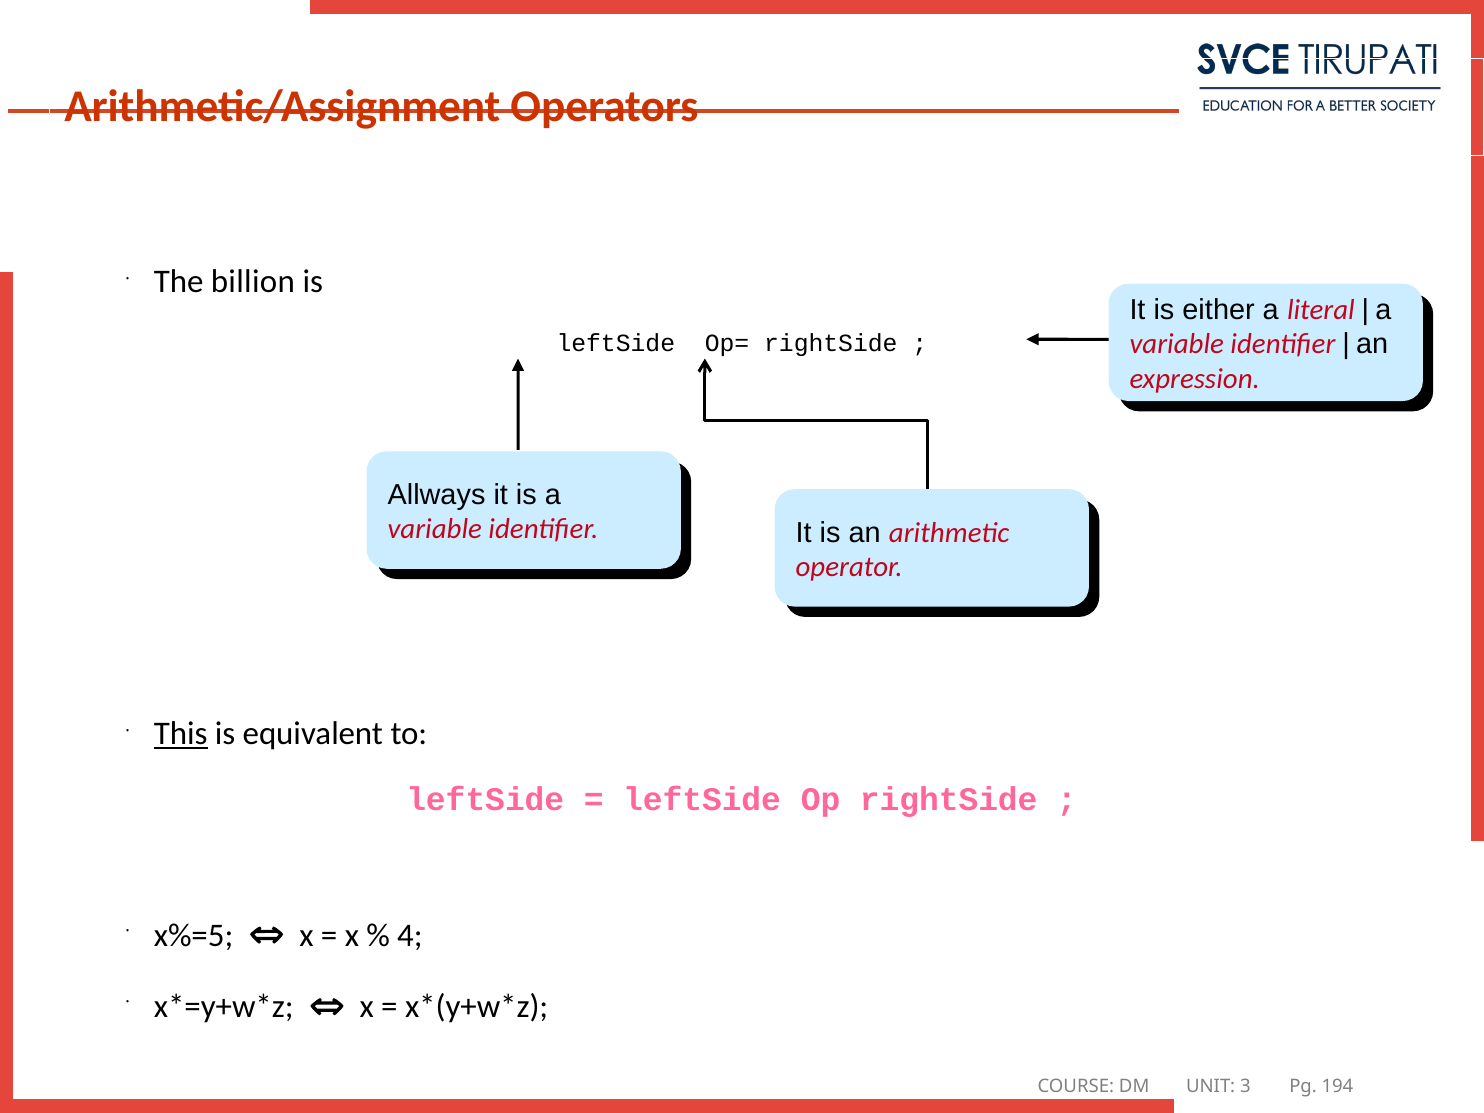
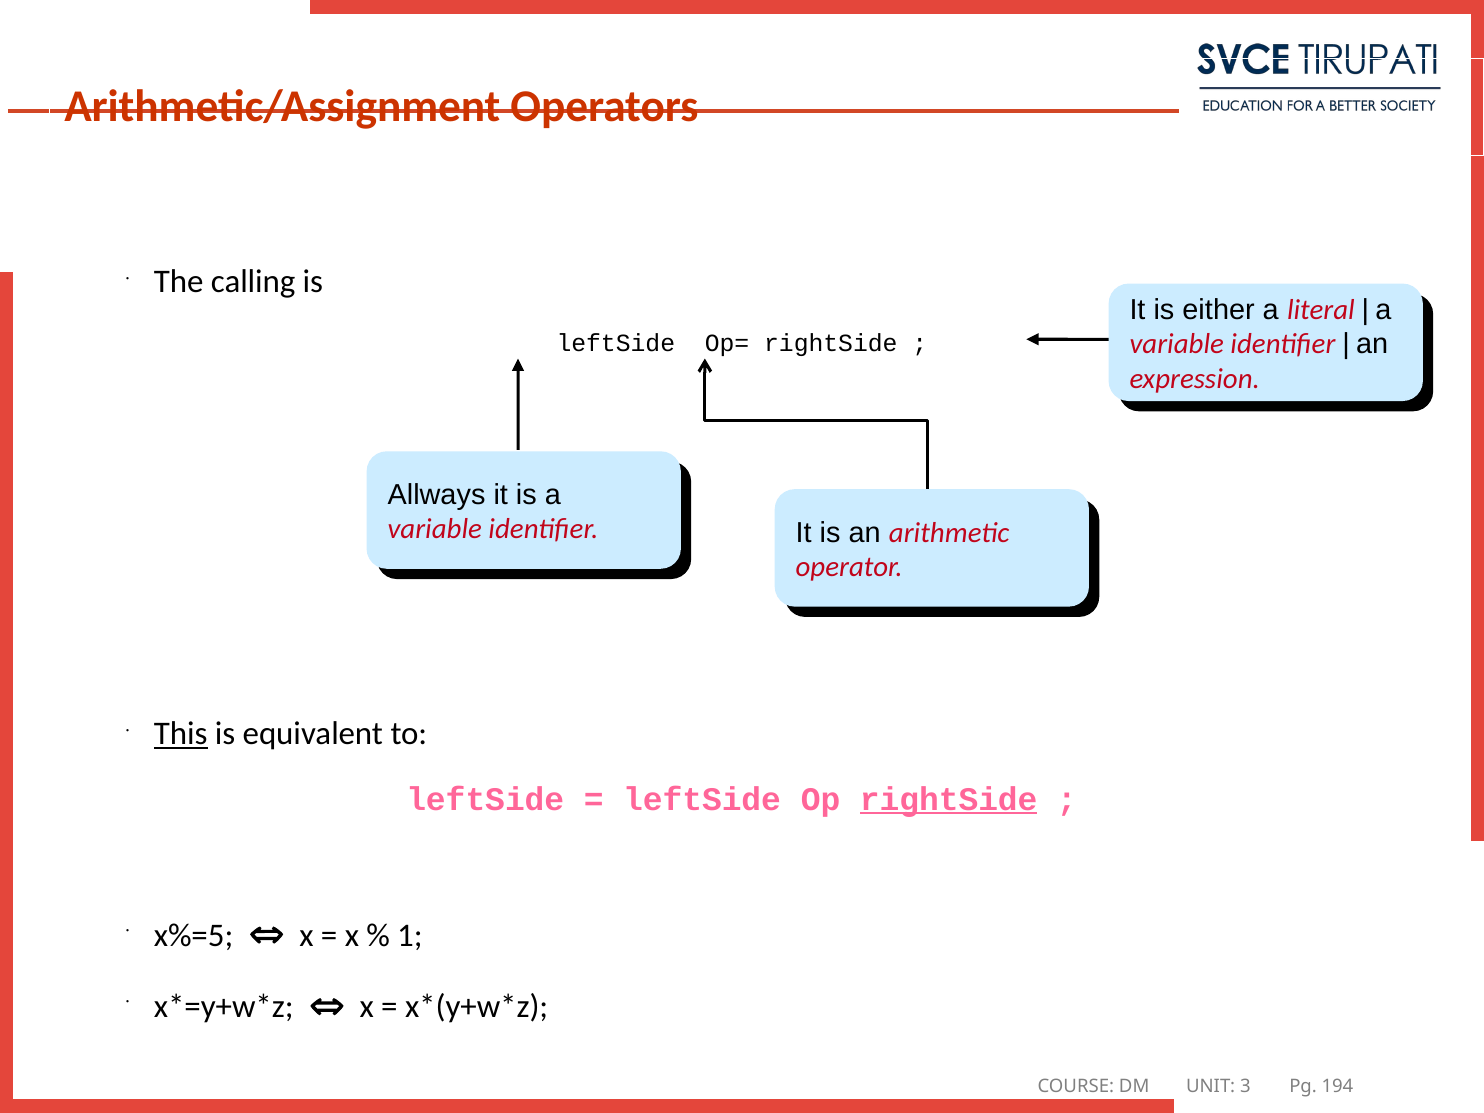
billion: billion -> calling (253, 282)
rightSide underline: none -> present (949, 799)
4: 4 -> 1 (410, 935)
